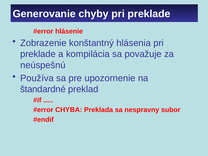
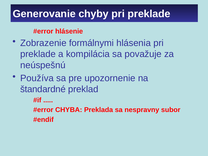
konštantný: konštantný -> formálnymi (91, 43)
